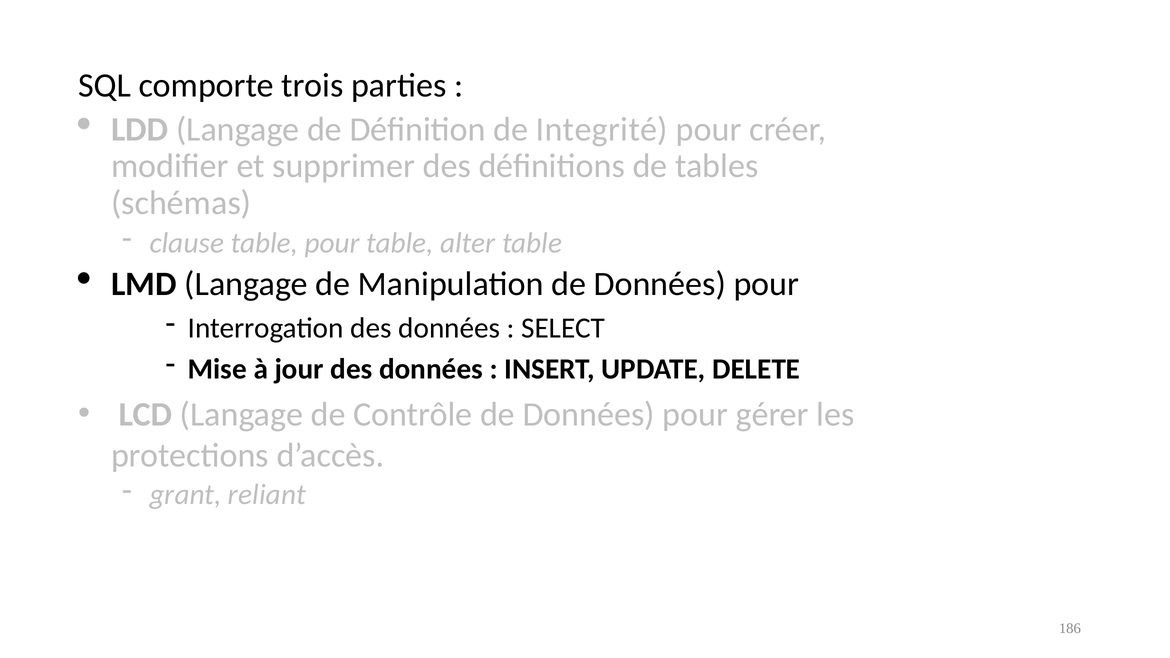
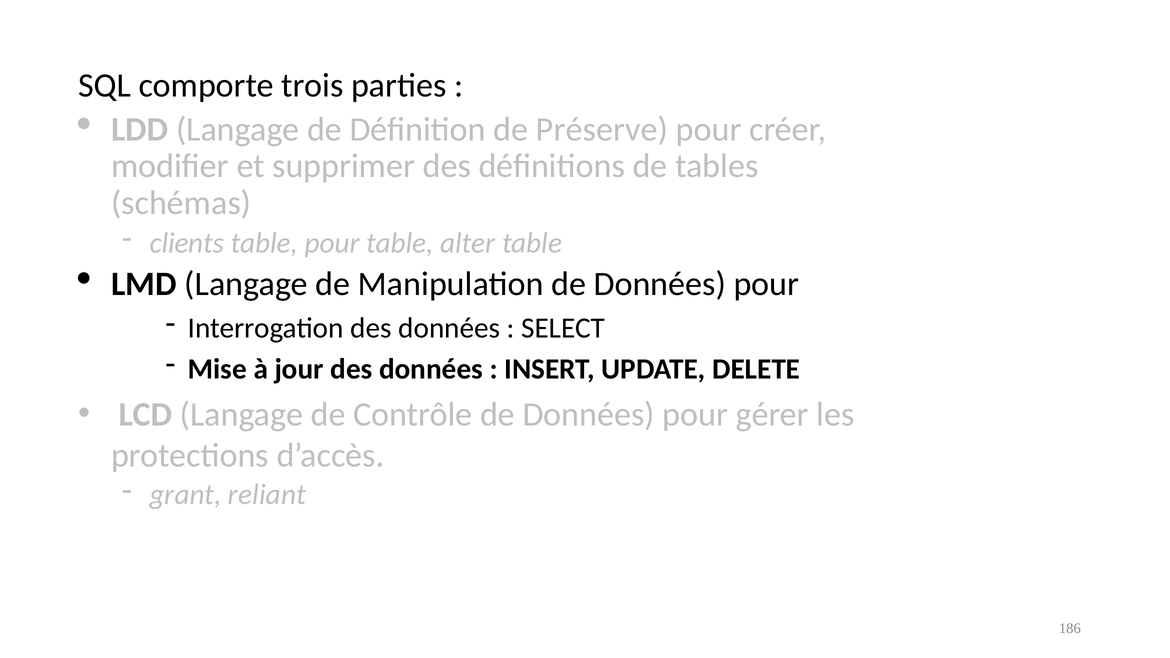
Integrité: Integrité -> Préserve (602, 129)
clause: clause -> clients (187, 243)
